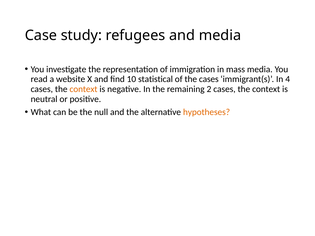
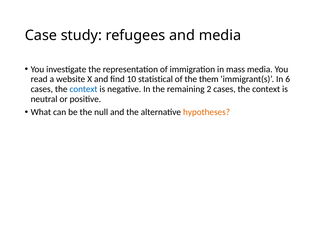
the cases: cases -> them (209, 79)
4: 4 -> 6 (288, 79)
context colour: orange -> blue (83, 89)
